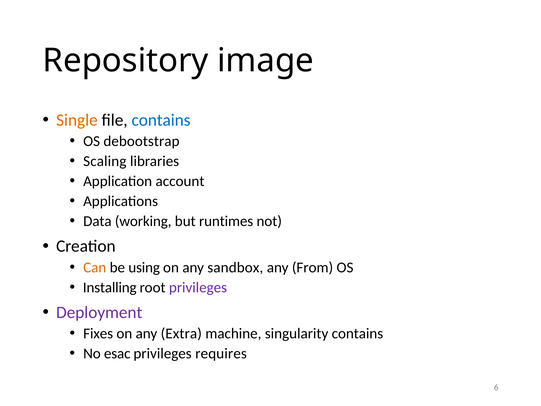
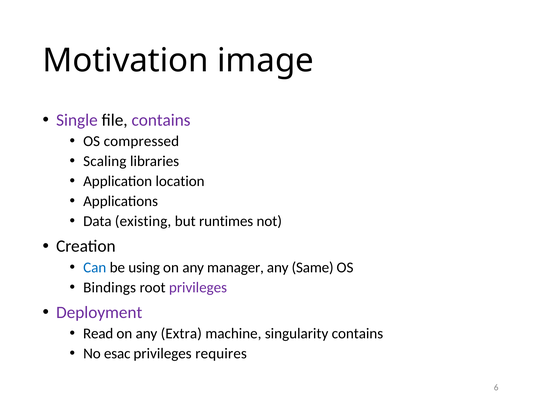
Repository: Repository -> Motivation (126, 61)
Single colour: orange -> purple (77, 120)
contains colour: blue -> purple (161, 120)
debootstrap: debootstrap -> compressed (141, 141)
account: account -> location (180, 181)
working: working -> existing (143, 221)
Can colour: orange -> blue (95, 267)
sandbox: sandbox -> manager (235, 267)
From: From -> Same (313, 267)
Installing: Installing -> Bindings (110, 287)
Fixes: Fixes -> Read (98, 333)
